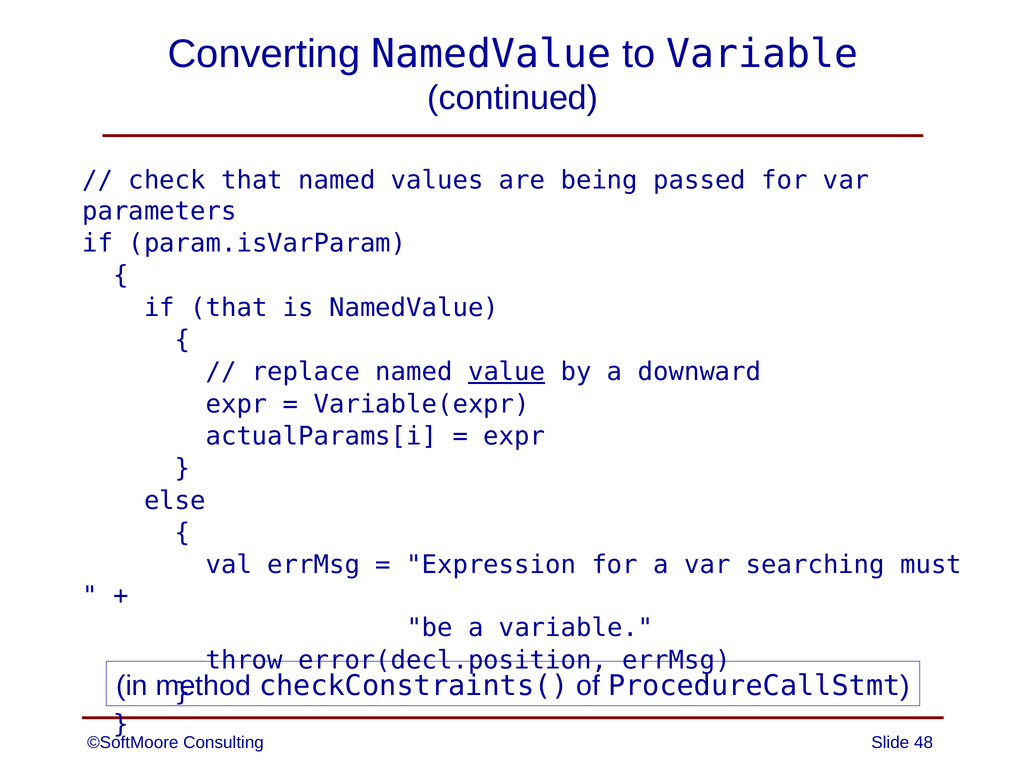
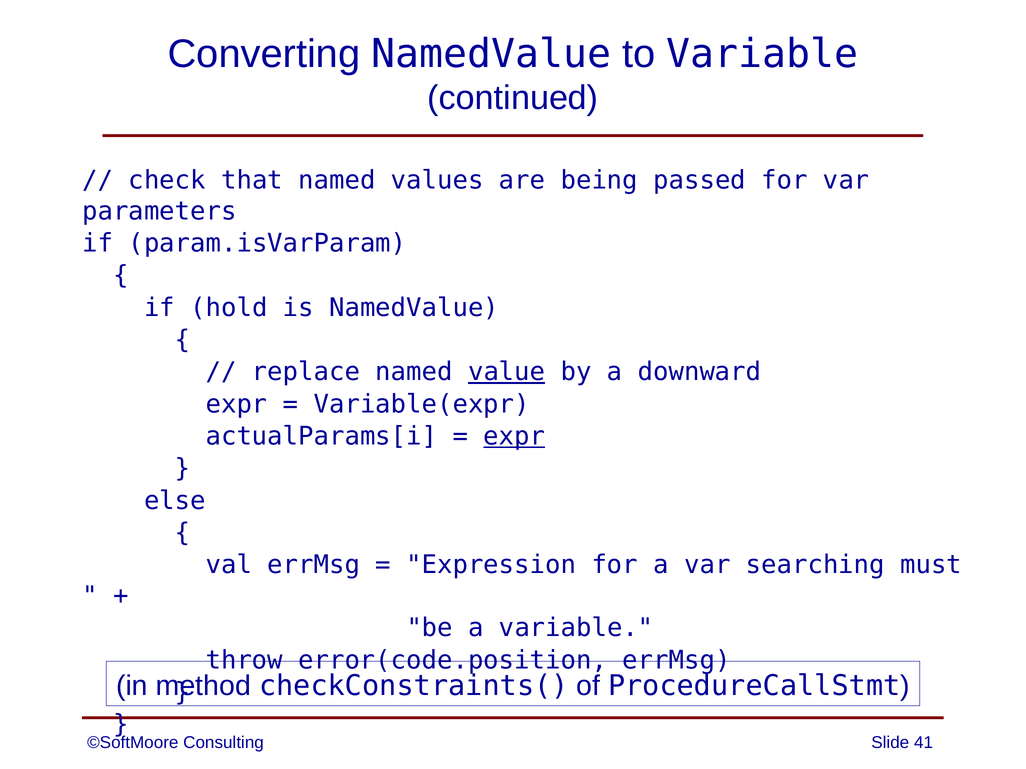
if that: that -> hold (229, 308)
expr underline: none -> present (514, 437)
error(decl.position: error(decl.position -> error(code.position (453, 661)
48: 48 -> 41 (924, 743)
